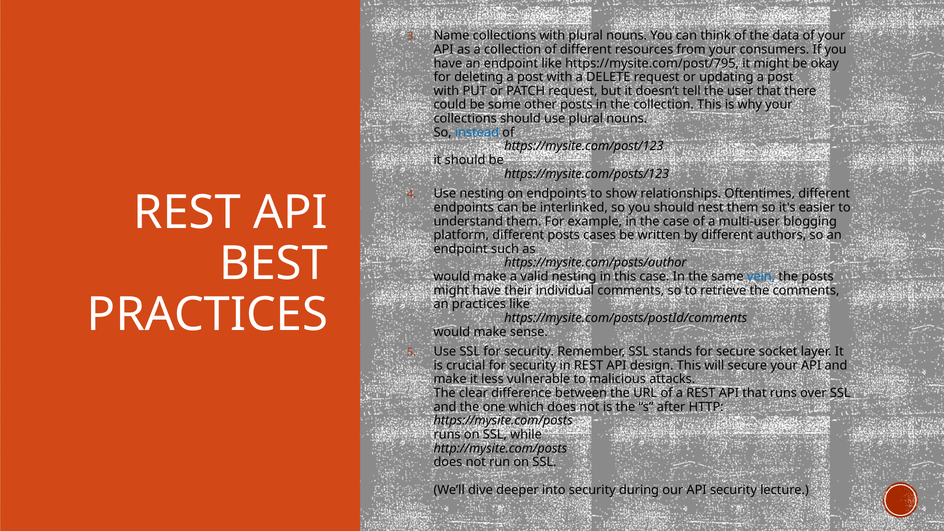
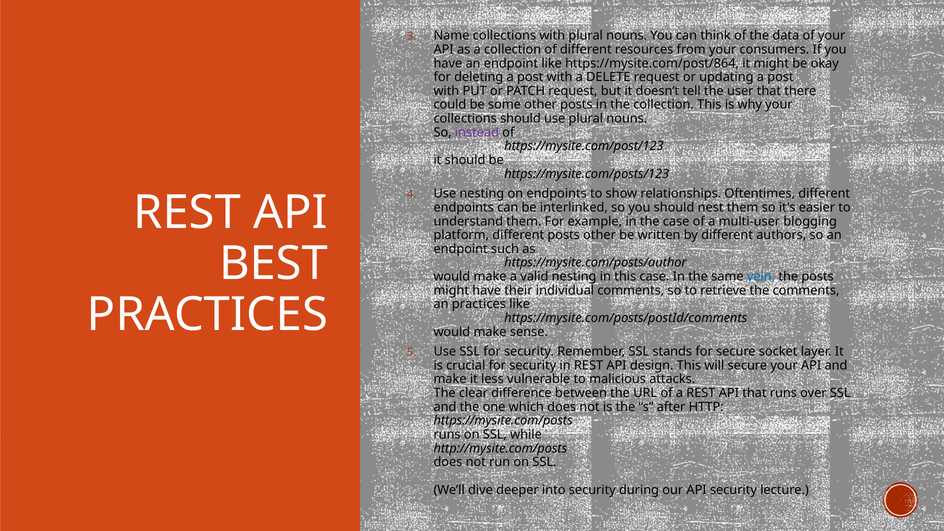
https://mysite.com/post/795: https://mysite.com/post/795 -> https://mysite.com/post/864 (652, 63)
instead colour: blue -> purple (477, 132)
posts cases: cases -> other (600, 235)
